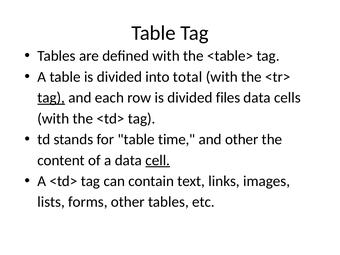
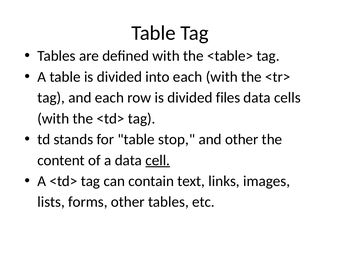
into total: total -> each (188, 77)
tag underline: present -> none (51, 98)
time: time -> stop (177, 139)
